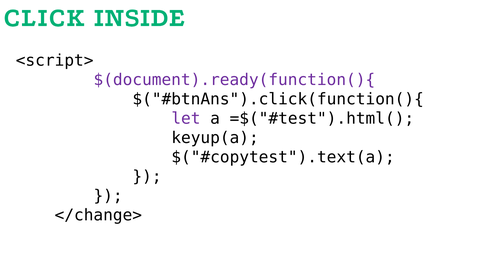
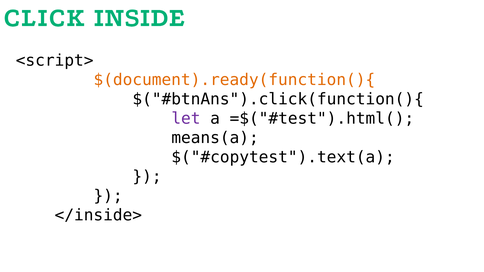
$(document).ready(function(){ colour: purple -> orange (234, 80)
keyup(a: keyup(a -> means(a (215, 138)
</change>: </change> -> </inside> (98, 215)
